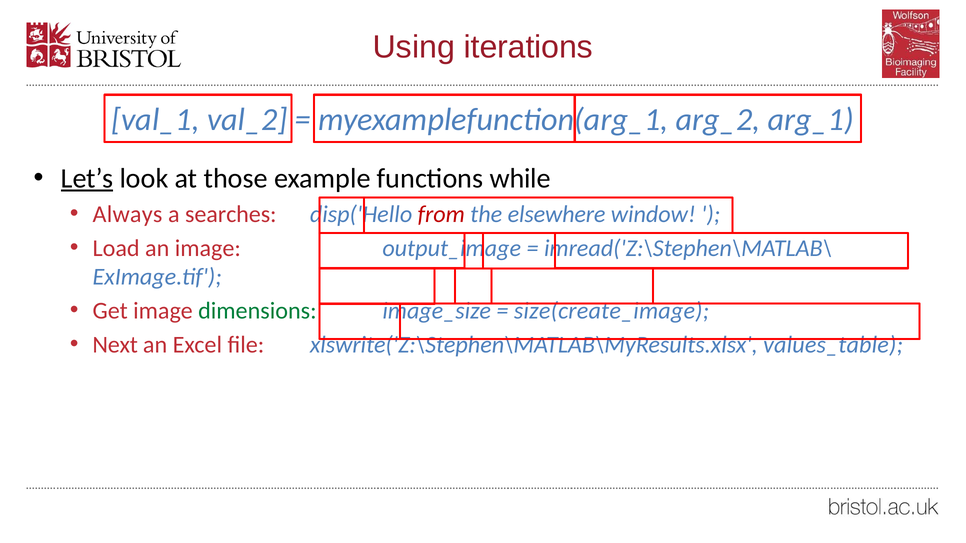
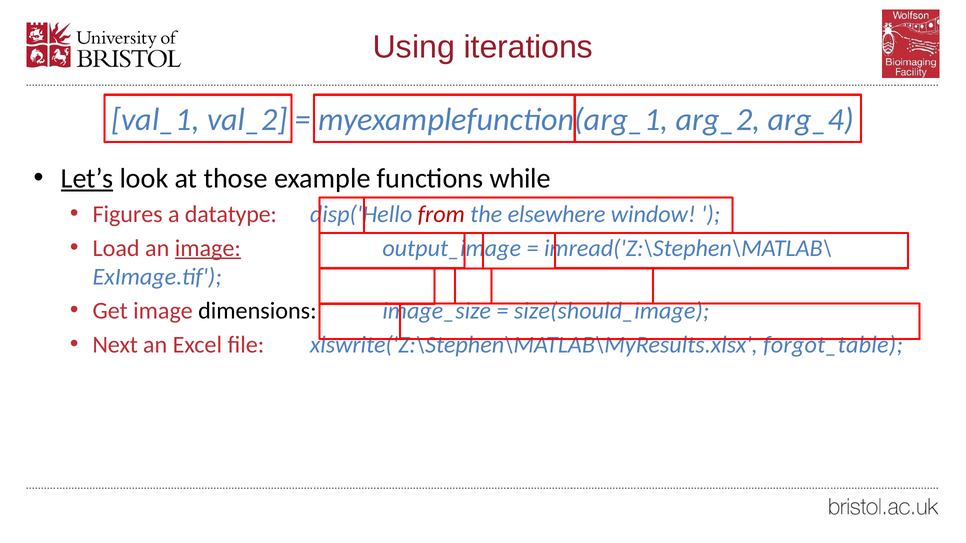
arg_1: arg_1 -> arg_4 (811, 120)
Always: Always -> Figures (128, 214)
searches: searches -> datatype (231, 214)
image underline: none -> present (208, 248)
dimensions colour: green -> black (257, 311)
size(create_image: size(create_image -> size(should_image (612, 311)
values_table: values_table -> forgot_table (833, 345)
